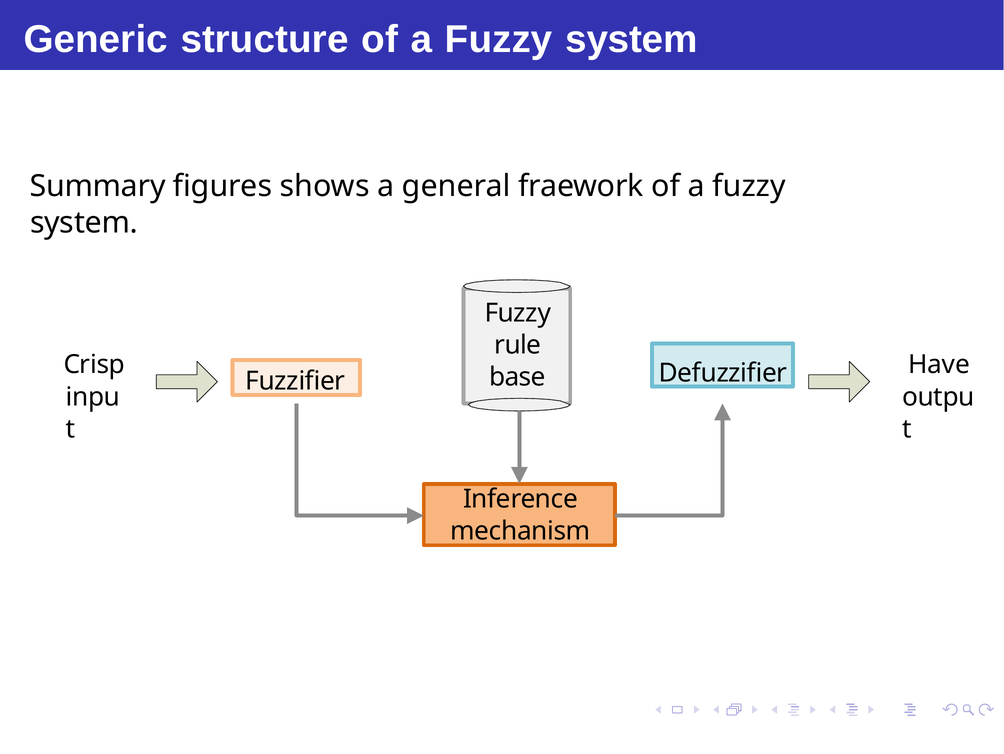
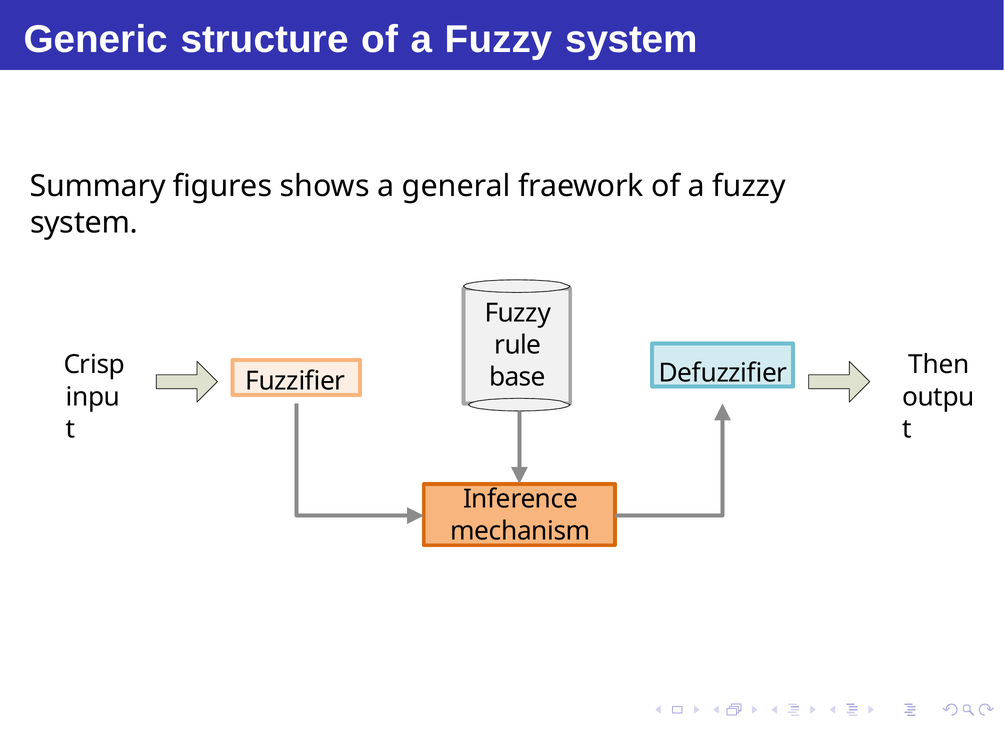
Have: Have -> Then (939, 365)
